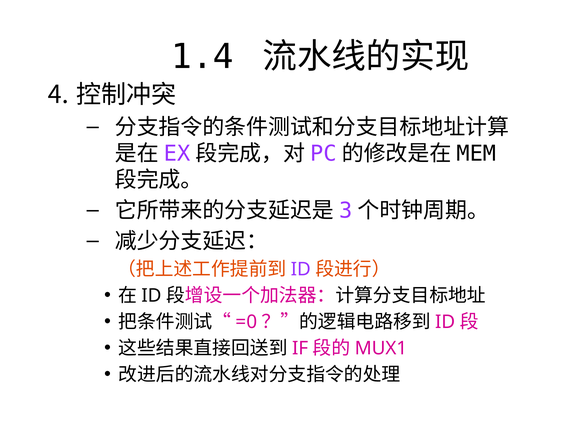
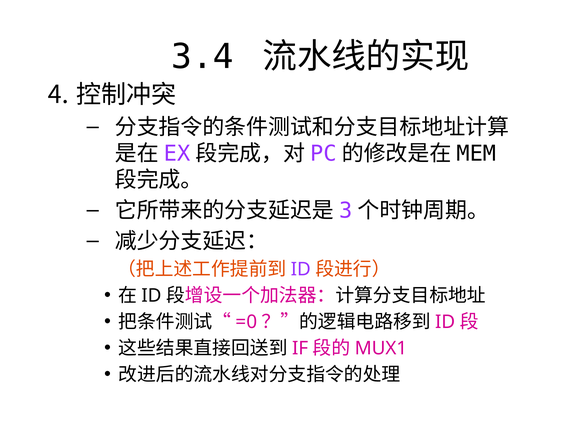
1.4: 1.4 -> 3.4 (202, 57)
